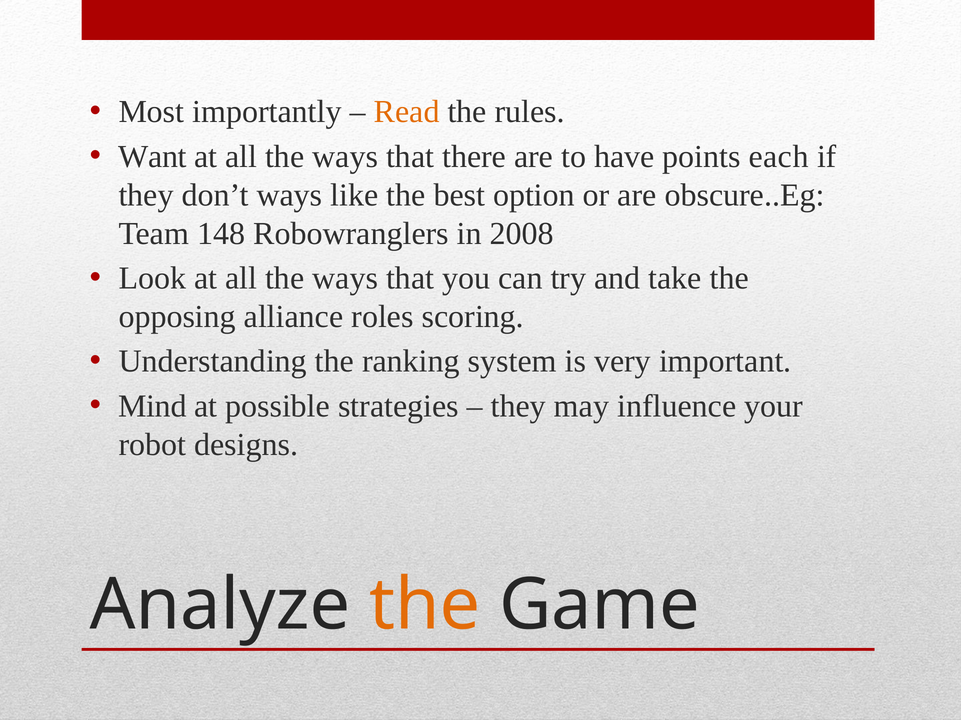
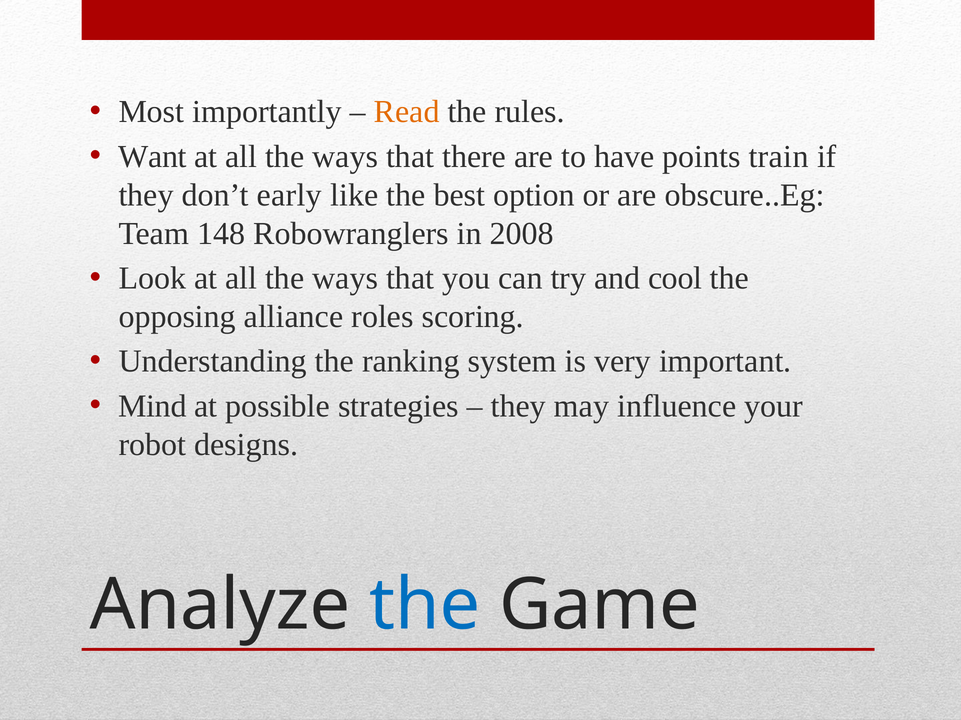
each: each -> train (779, 157)
don’t ways: ways -> early (289, 195)
take: take -> cool (675, 279)
the colour: orange -> blue (425, 606)
